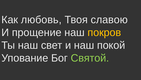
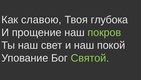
любовь: любовь -> славою (41, 20)
славою: славою -> глубока (109, 20)
покров colour: yellow -> light green (104, 32)
